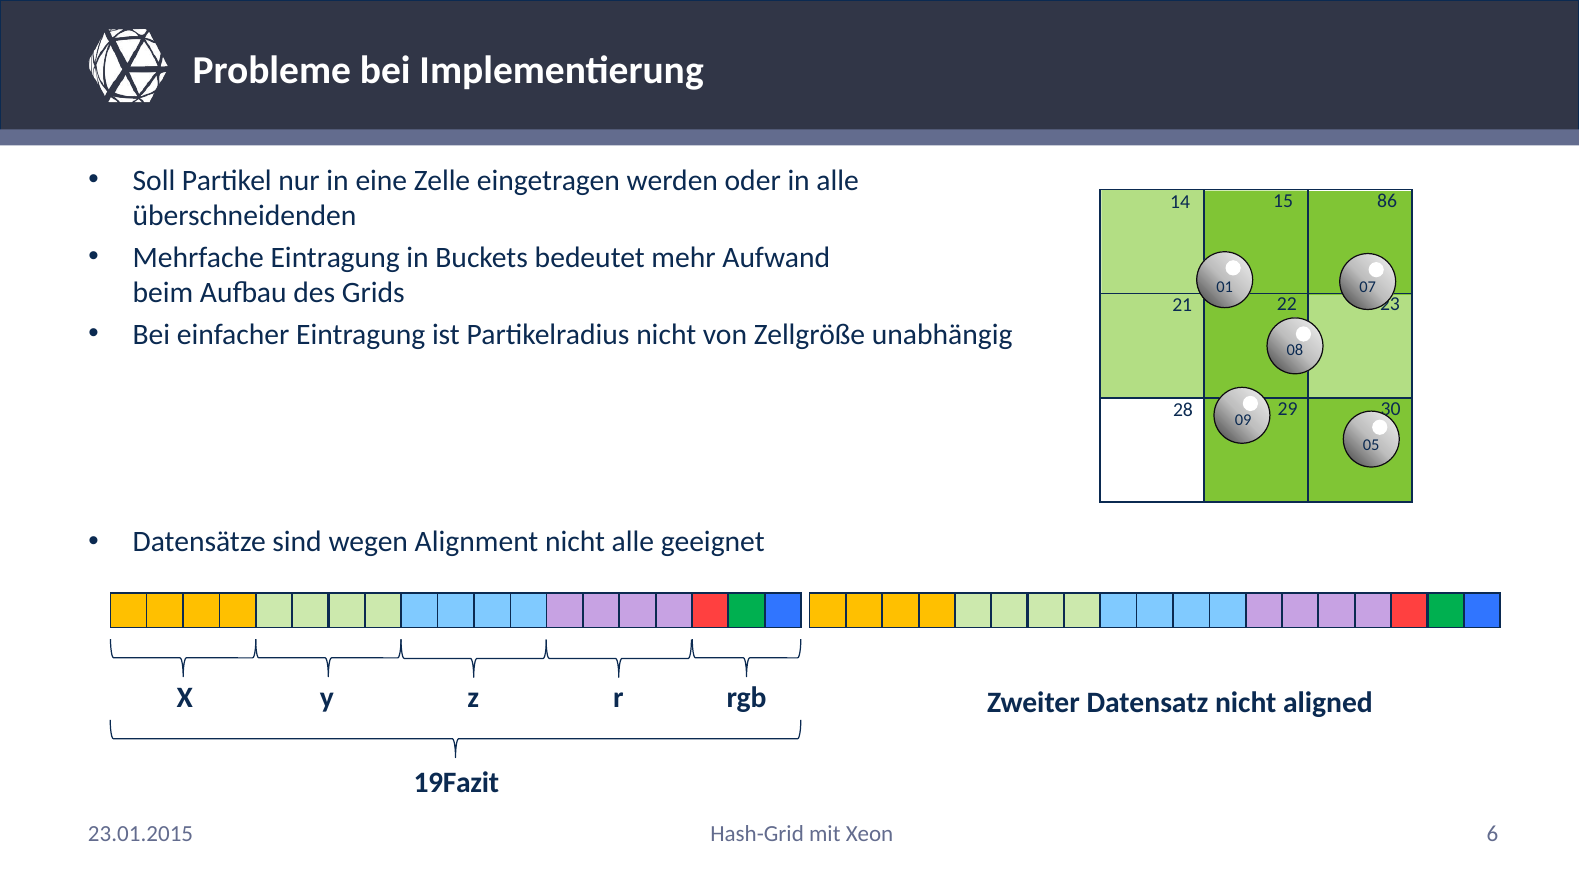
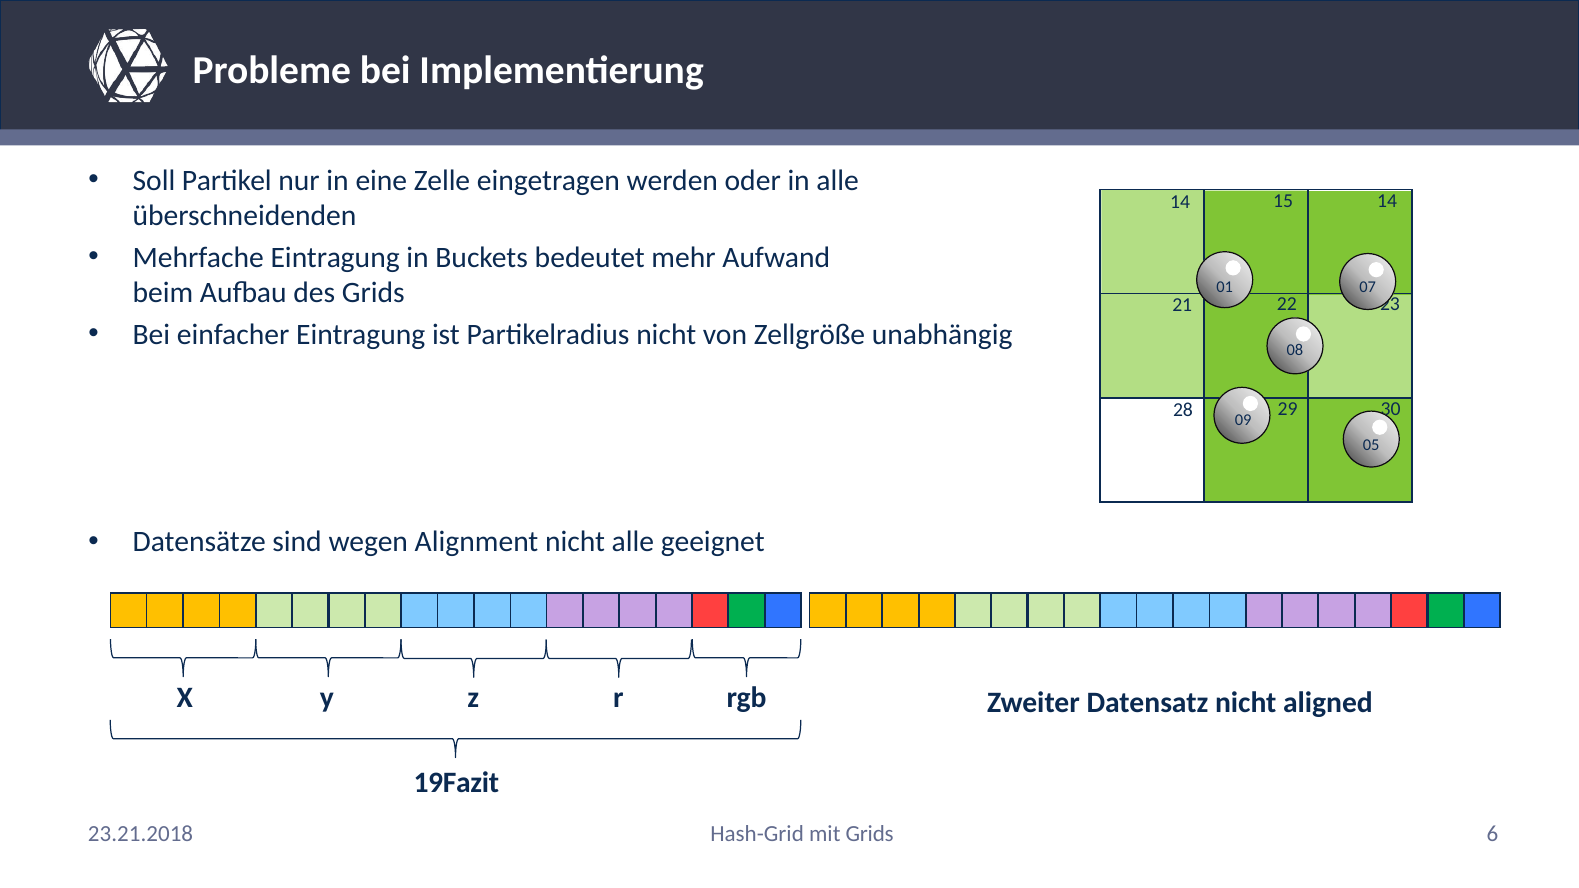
15 86: 86 -> 14 (1387, 201)
23.01.2015: 23.01.2015 -> 23.21.2018 (141, 835)
mit Xeon: Xeon -> Grids (870, 835)
